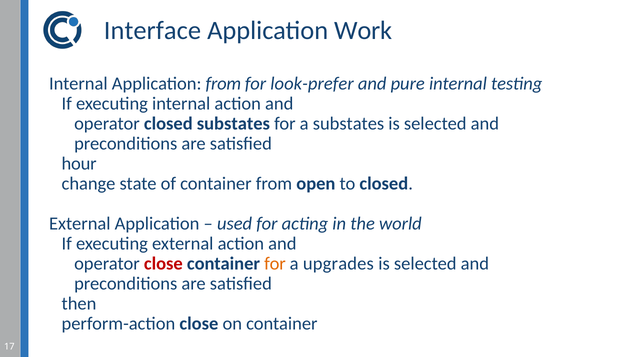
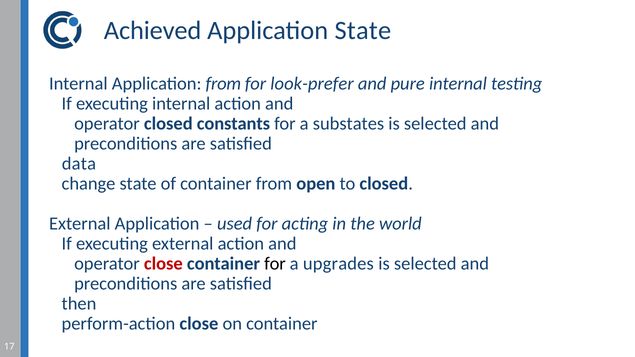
Interface: Interface -> Achieved (153, 30)
Application Work: Work -> State (363, 30)
closed substates: substates -> constants (233, 124)
hour: hour -> data (79, 164)
for colour: orange -> black (275, 264)
